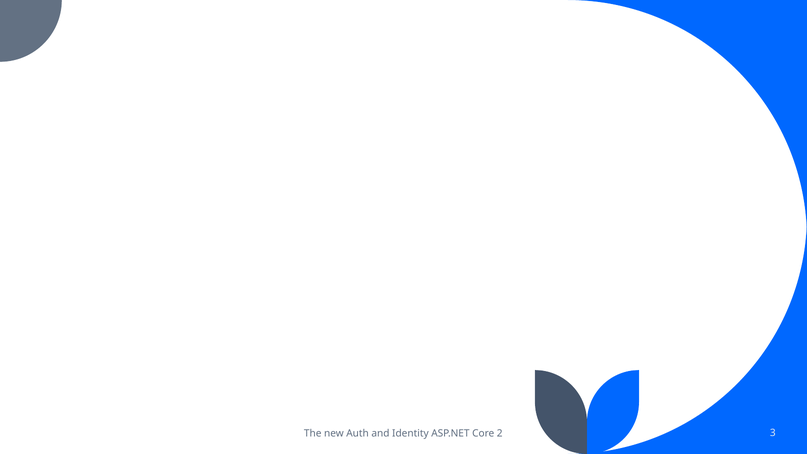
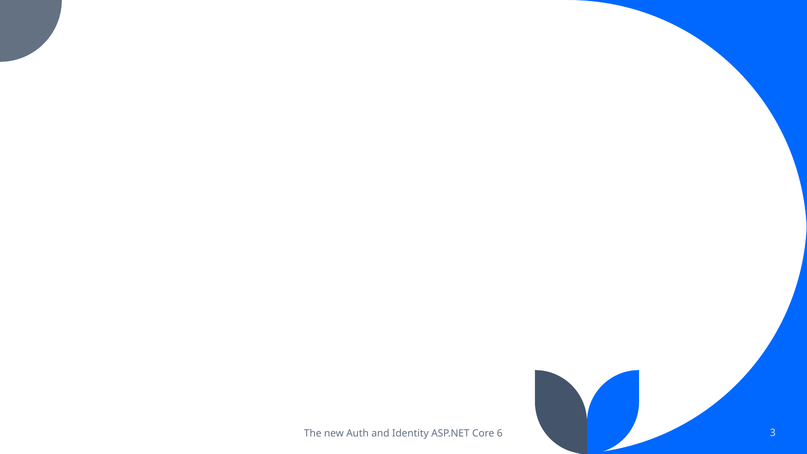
2: 2 -> 6 (500, 433)
